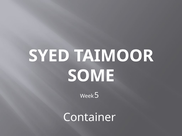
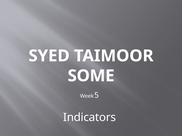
Container: Container -> Indicators (90, 118)
